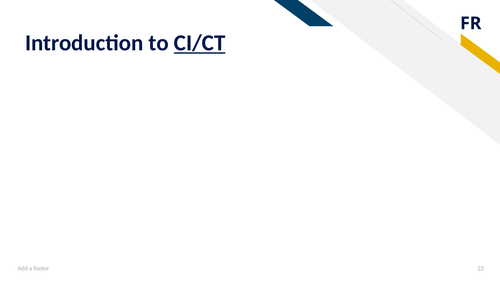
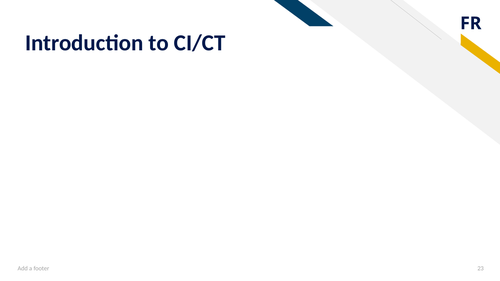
CI/CT underline: present -> none (200, 43)
